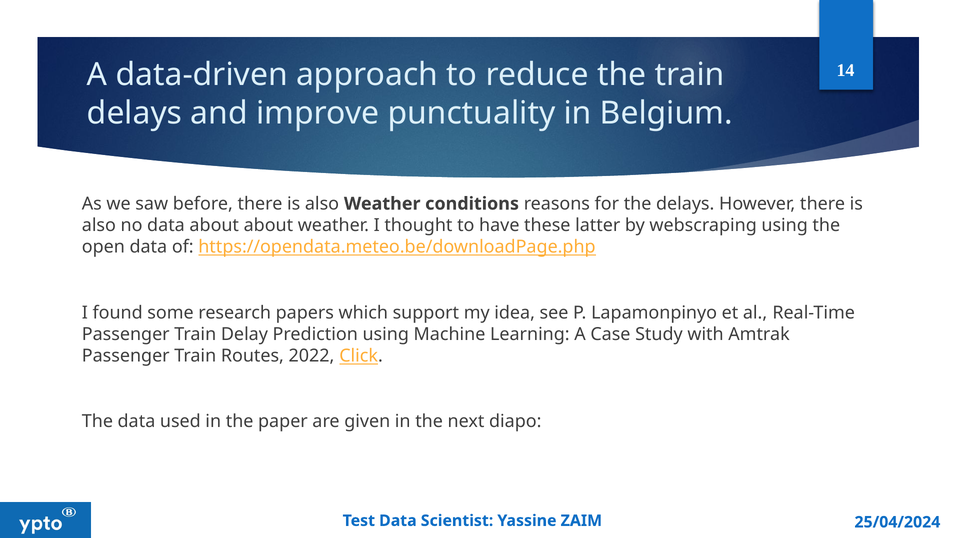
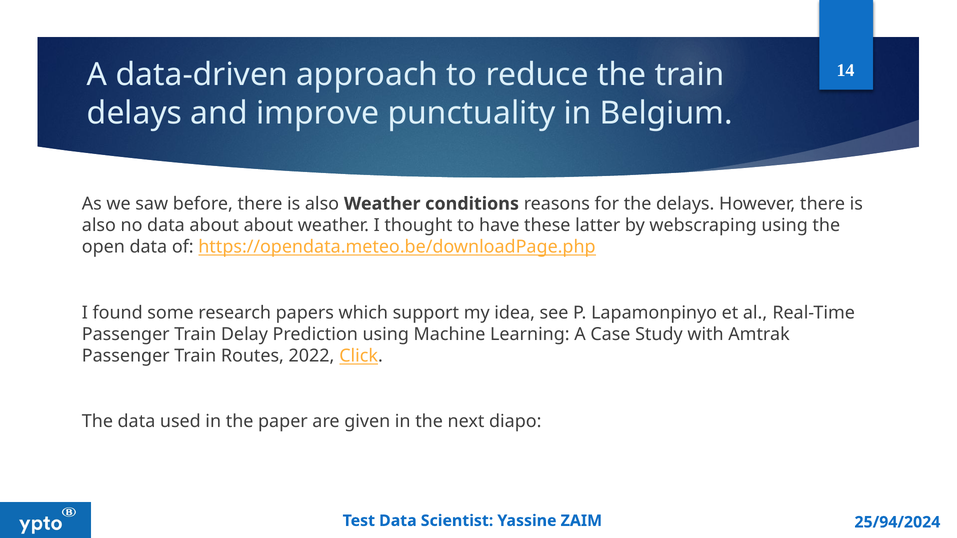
25/04/2024: 25/04/2024 -> 25/94/2024 (897, 522)
